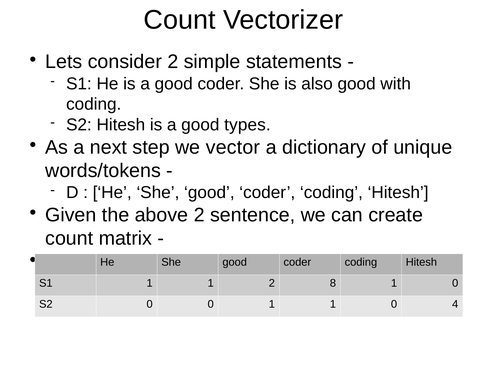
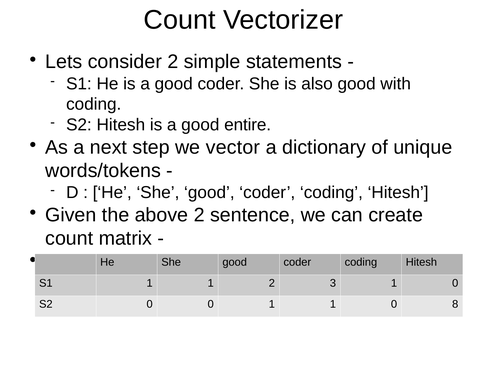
types: types -> entire (248, 125)
8: 8 -> 3 (333, 283)
4: 4 -> 8 (455, 304)
